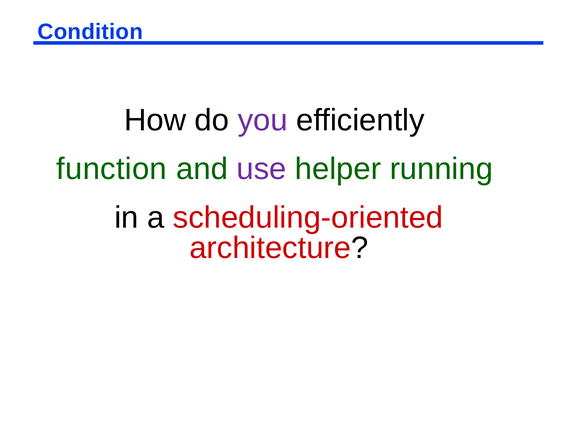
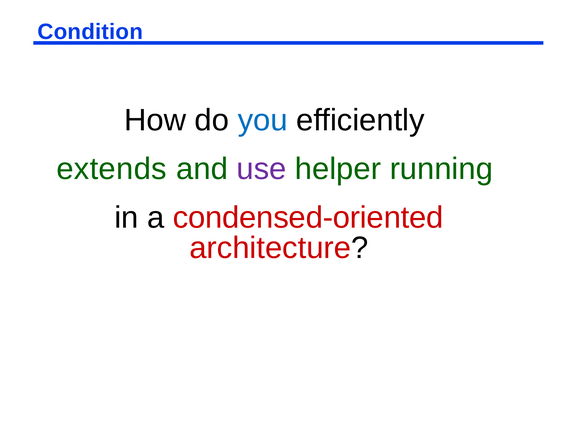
you colour: purple -> blue (263, 120)
function: function -> extends (112, 169)
scheduling-oriented: scheduling-oriented -> condensed-oriented (308, 218)
